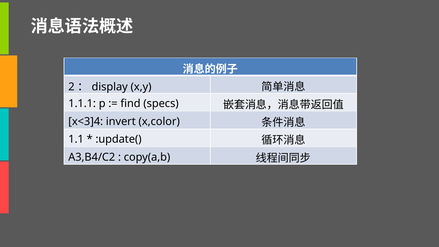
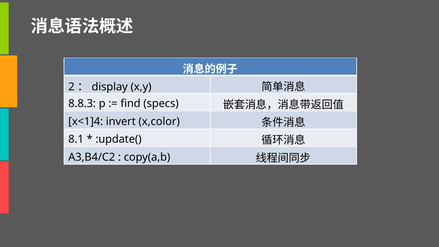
1.1.1: 1.1.1 -> 8.8.3 (82, 104)
x<3]4: x<3]4 -> x<1]4 (86, 121)
1.1: 1.1 -> 8.1 (76, 139)
